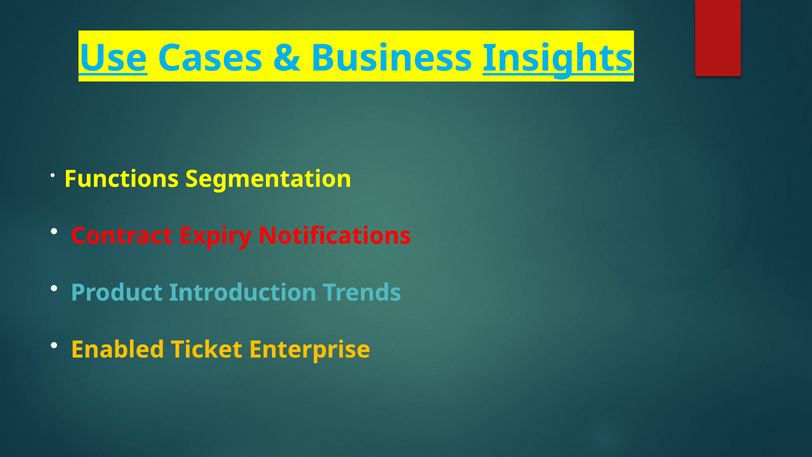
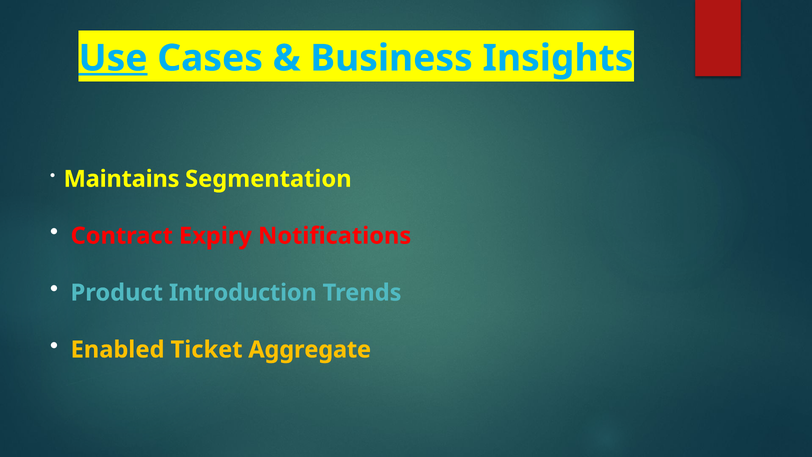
Insights underline: present -> none (558, 58)
Functions: Functions -> Maintains (122, 179)
Enterprise: Enterprise -> Aggregate (310, 349)
